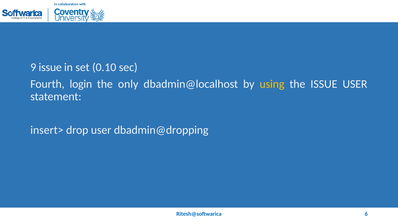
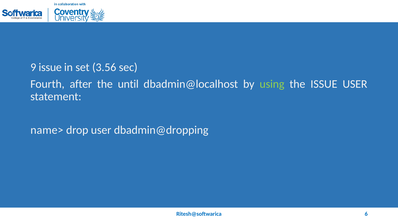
0.10: 0.10 -> 3.56 (104, 67)
login: login -> after (81, 84)
only: only -> until (128, 84)
using colour: yellow -> light green (272, 84)
insert>: insert> -> name> (47, 130)
